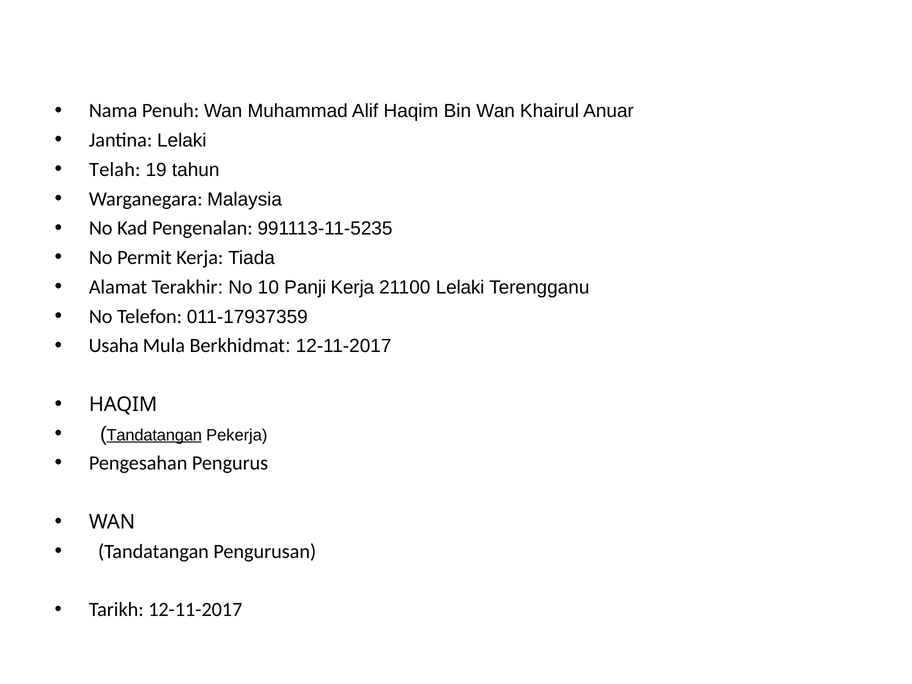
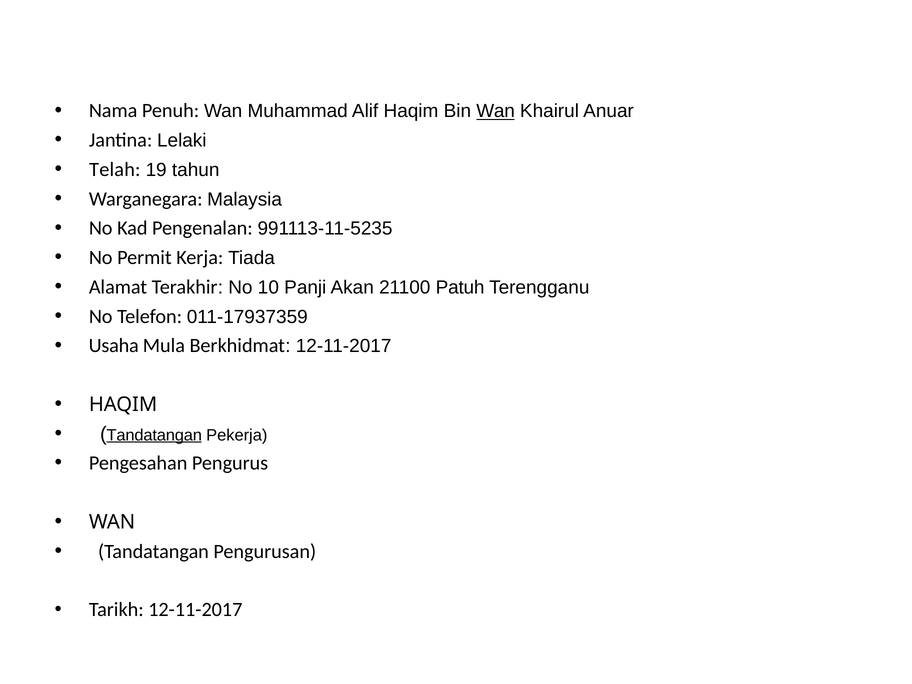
Wan underline: none -> present (496, 111)
Panji Kerja: Kerja -> Akan (352, 287)
21100 Lelaki: Lelaki -> Patuh (460, 287)
